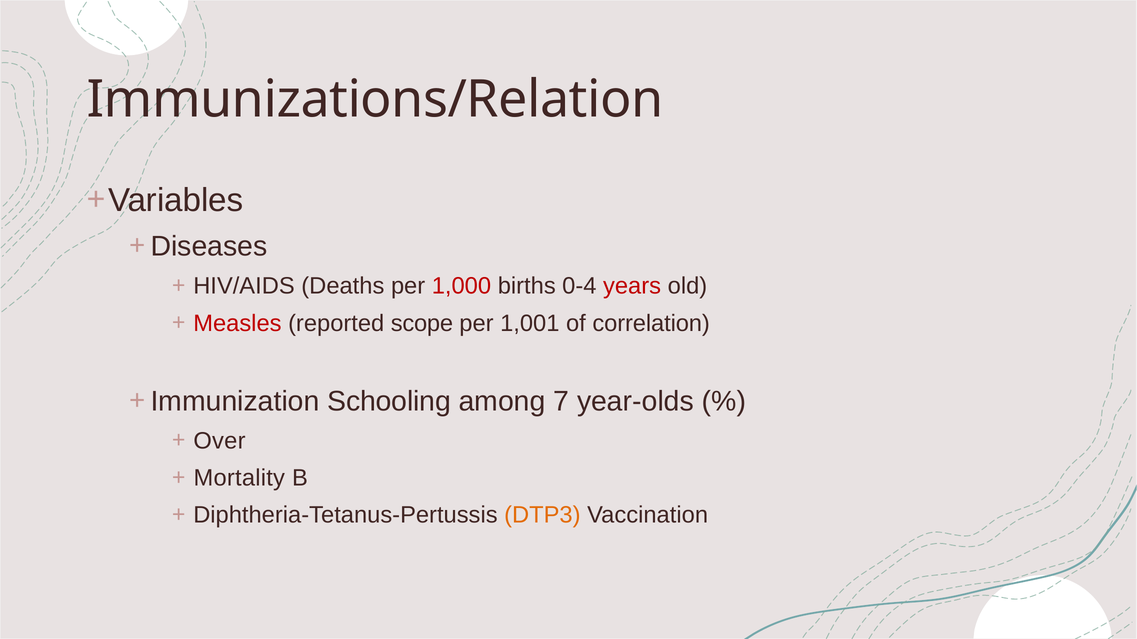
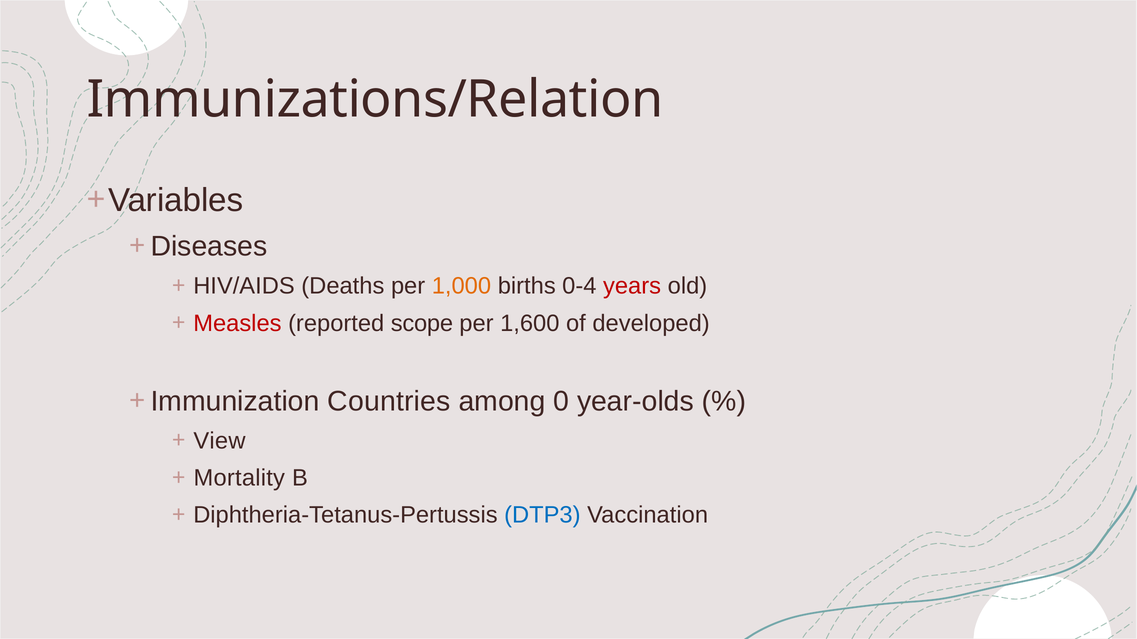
1,000 colour: red -> orange (461, 286)
1,001: 1,001 -> 1,600 (530, 323)
correlation: correlation -> developed (651, 323)
Schooling: Schooling -> Countries (389, 402)
7: 7 -> 0 (561, 402)
Over: Over -> View (219, 441)
DTP3 colour: orange -> blue (542, 516)
